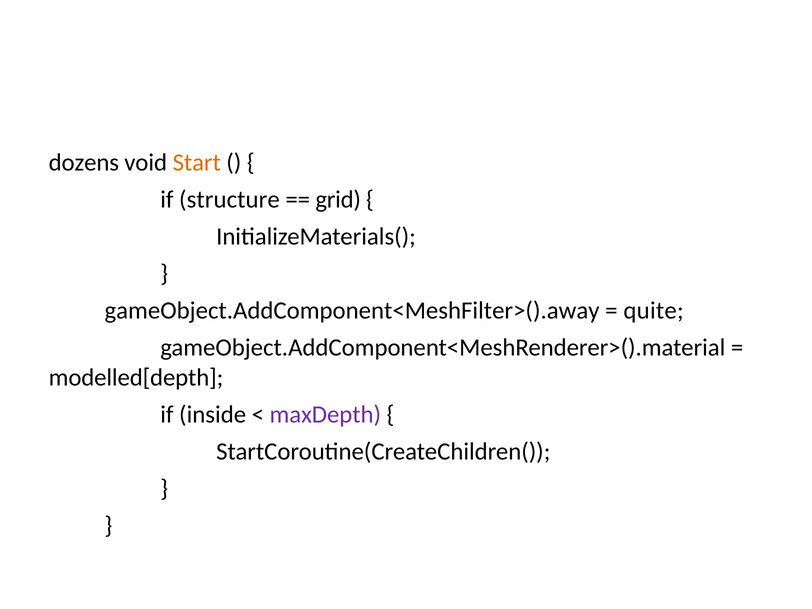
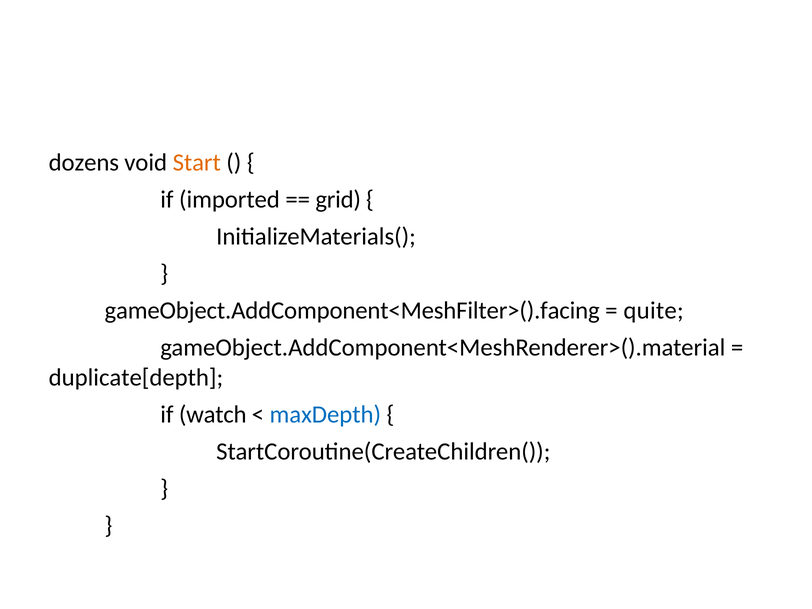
structure: structure -> imported (229, 200)
gameObject.AddComponent<MeshFilter>().away: gameObject.AddComponent<MeshFilter>().away -> gameObject.AddComponent<MeshFilter>().facing (352, 311)
modelled[depth: modelled[depth -> duplicate[depth (136, 377)
inside: inside -> watch (213, 414)
maxDepth colour: purple -> blue (325, 414)
